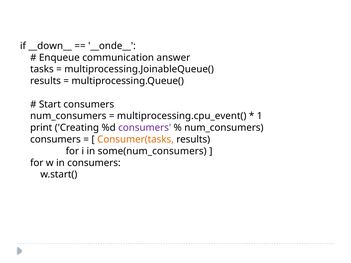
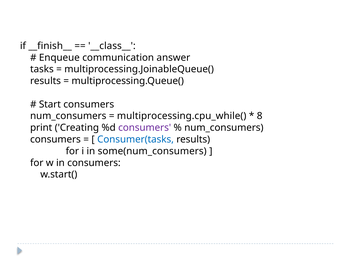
__down__: __down__ -> __finish__ (50, 46)
__onde__: __onde__ -> __class__ (112, 46)
multiprocessing.cpu_event(: multiprocessing.cpu_event( -> multiprocessing.cpu_while( (182, 116)
1: 1 -> 8 (260, 116)
Consumer(tasks colour: orange -> blue (136, 140)
